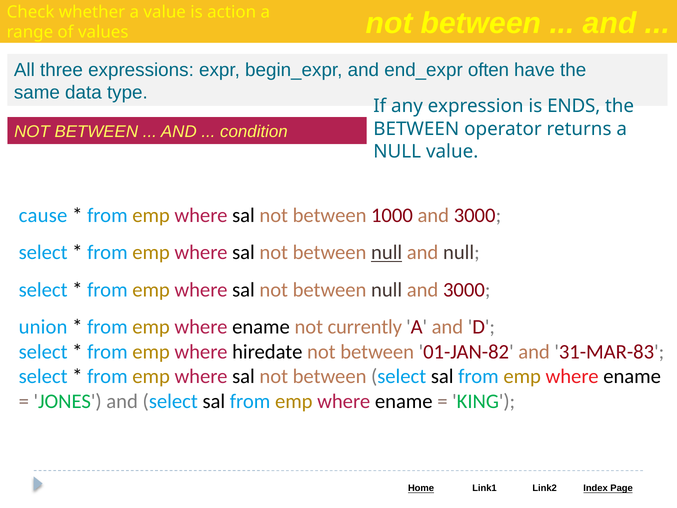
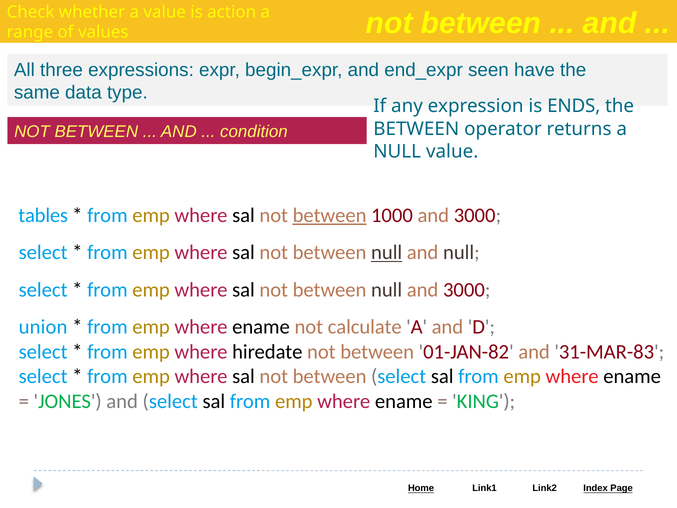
often: often -> seen (488, 70)
cause: cause -> tables (43, 215)
between underline: none -> present (330, 215)
currently: currently -> calculate (365, 327)
